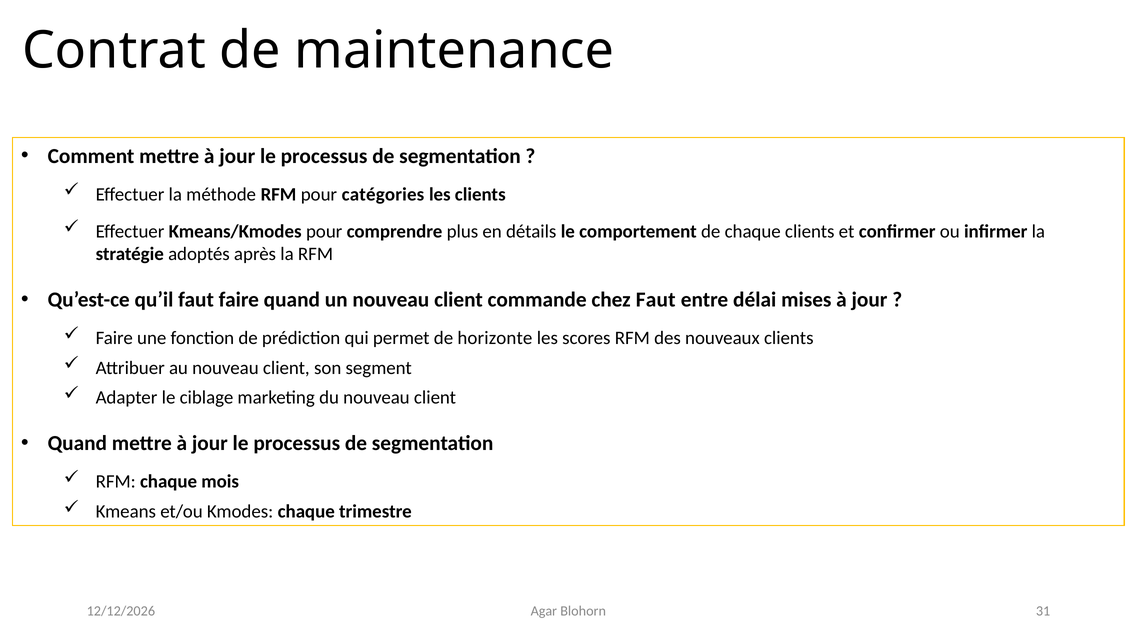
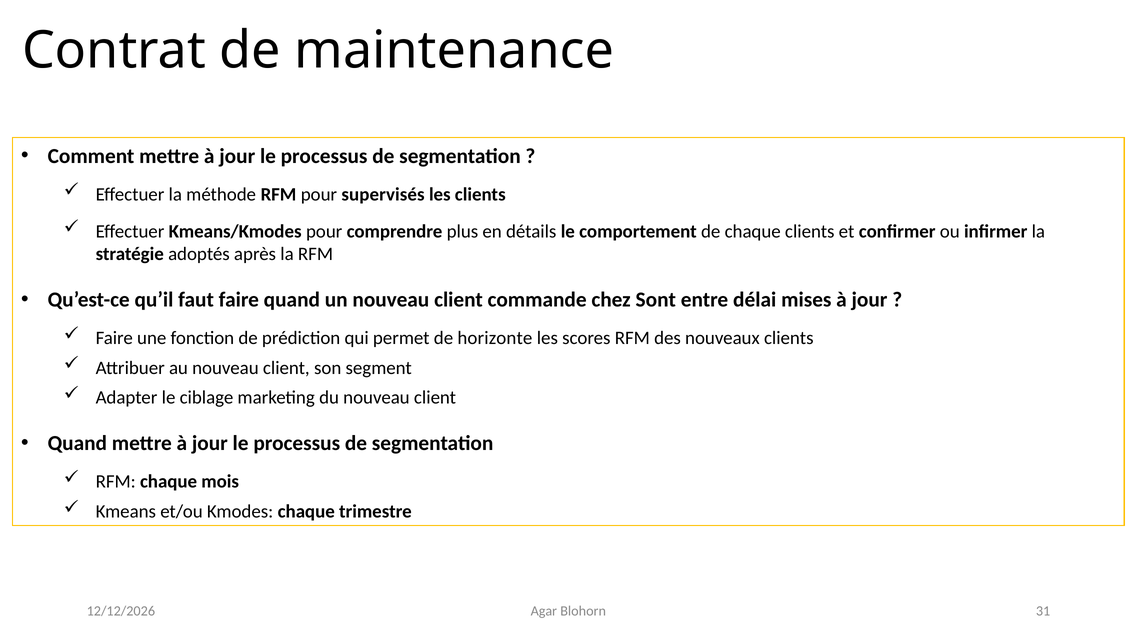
catégories: catégories -> supervisés (383, 194)
chez Faut: Faut -> Sont (656, 299)
